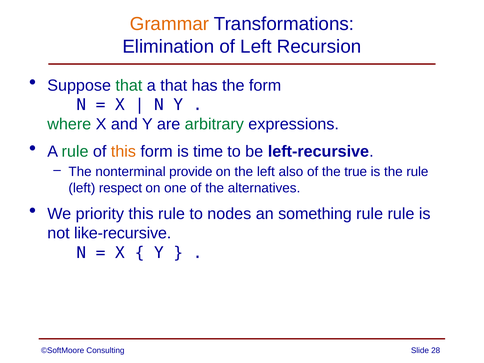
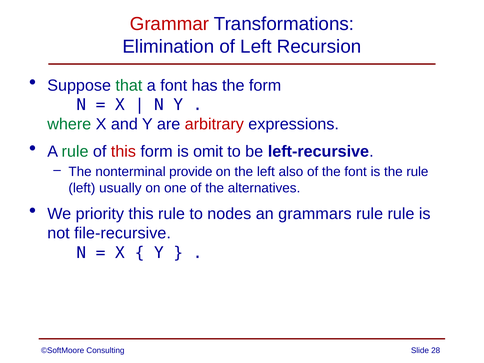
Grammar colour: orange -> red (169, 24)
a that: that -> font (174, 85)
arbitrary colour: green -> red (214, 124)
this colour: orange -> red (123, 152)
time: time -> omit (208, 152)
the true: true -> font (356, 172)
respect: respect -> usually (120, 188)
something: something -> grammars (315, 214)
like-recursive: like-recursive -> file-recursive (123, 233)
